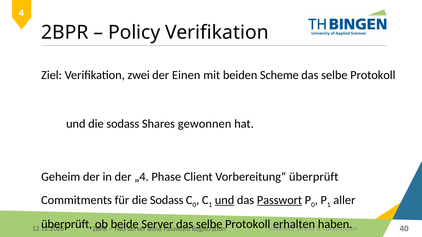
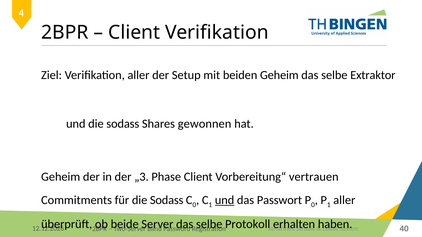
Policy: Policy -> Client (134, 33)
Verifikation zwei: zwei -> aller (138, 75)
Einen: Einen -> Setup (186, 75)
beiden Scheme: Scheme -> Geheim (279, 75)
Protokoll: Protokoll -> Extraktor (373, 75)
„4: „4 -> „3 (141, 177)
Vorbereitung“ überprüft: überprüft -> vertrauen (314, 177)
Passwort underline: present -> none (279, 200)
